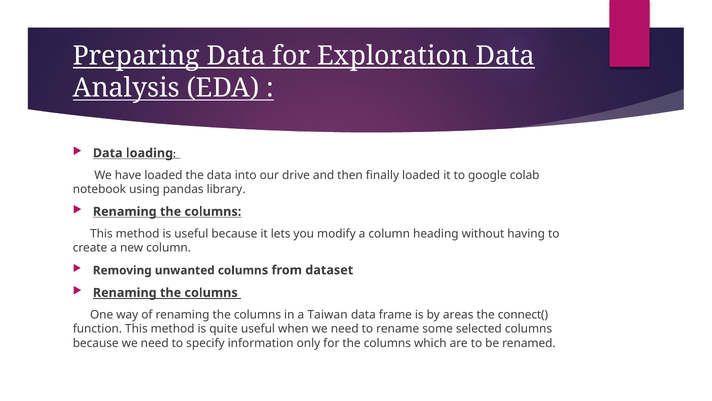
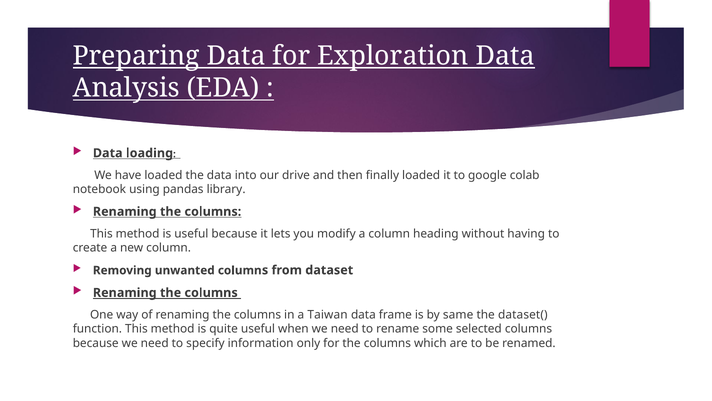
areas: areas -> same (458, 314)
connect(: connect( -> dataset( (523, 314)
